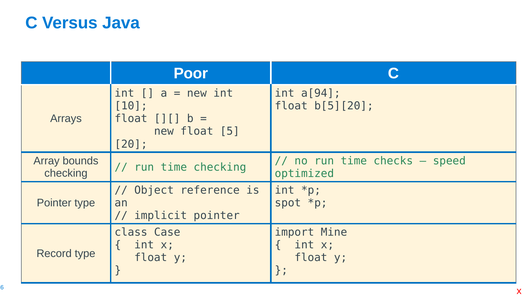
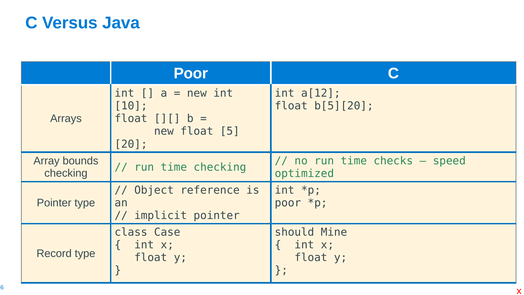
a[94: a[94 -> a[12 (321, 93)
spot: spot -> poor (288, 203)
import: import -> should (294, 232)
